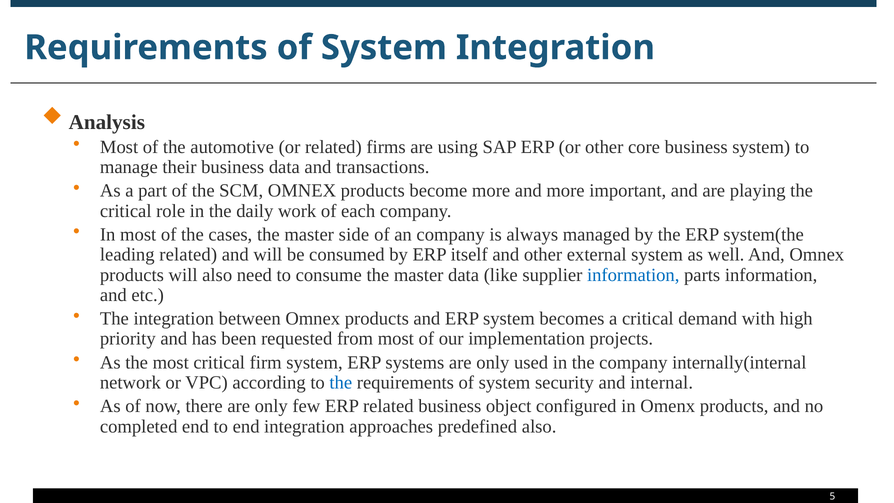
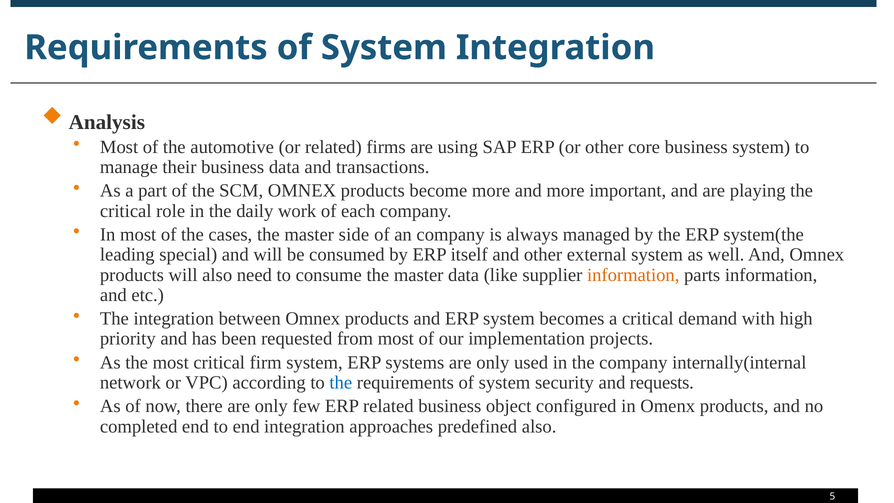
leading related: related -> special (188, 255)
information colour: blue -> orange (633, 275)
internal: internal -> requests (662, 383)
